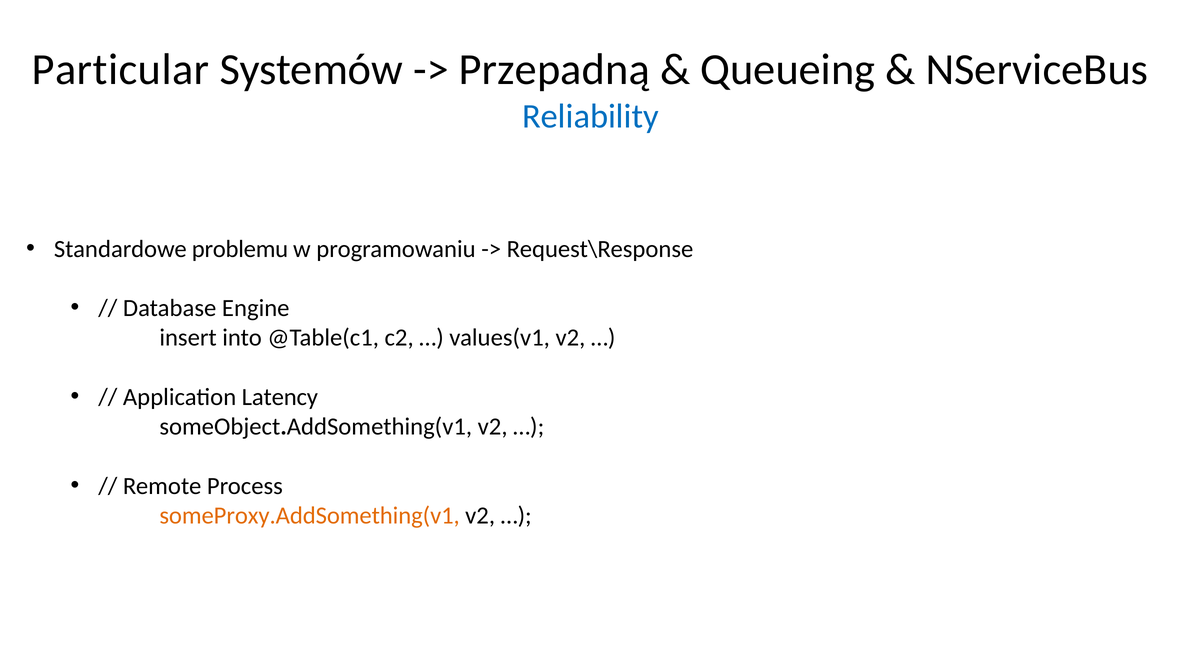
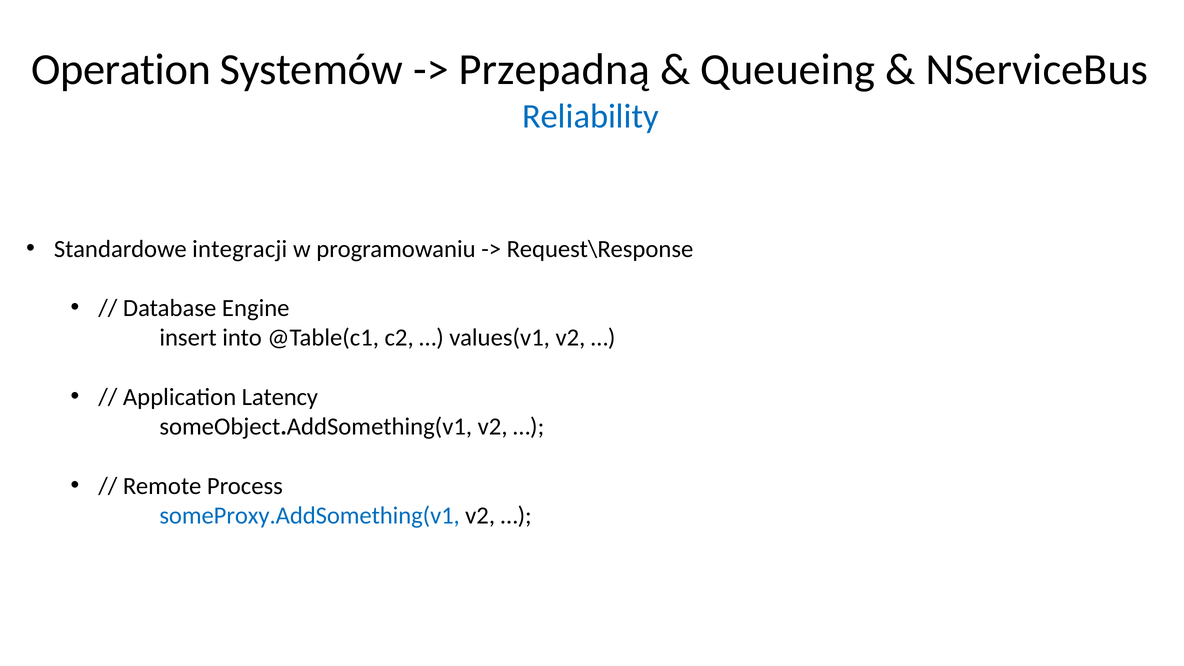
Particular: Particular -> Operation (121, 70)
problemu: problemu -> integracji (240, 249)
someProxy.AddSomething(v1 colour: orange -> blue (310, 515)
